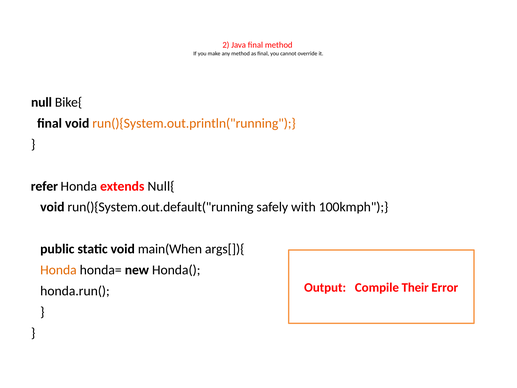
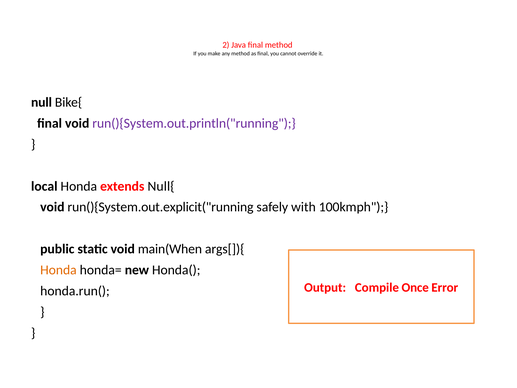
run(){System.out.println("running colour: orange -> purple (194, 123)
refer: refer -> local (44, 186)
run(){System.out.default("running: run(){System.out.default("running -> run(){System.out.explicit("running (161, 207)
Their: Their -> Once (415, 287)
